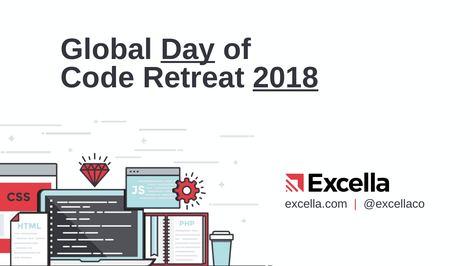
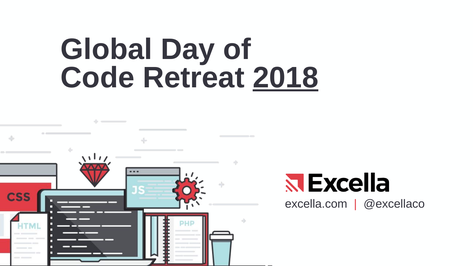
Day underline: present -> none (188, 49)
